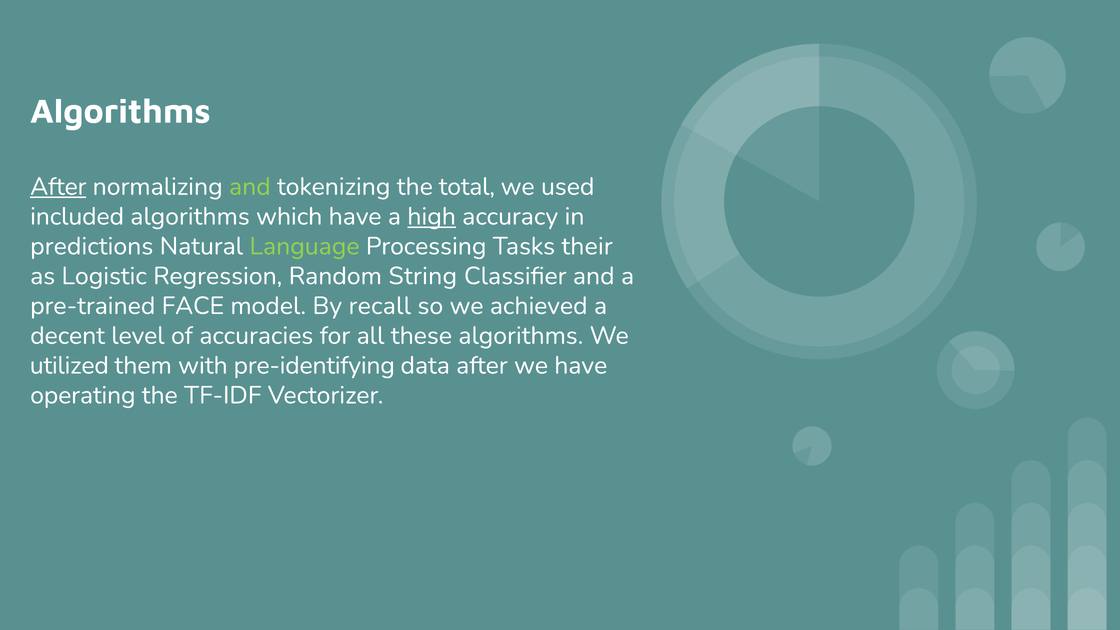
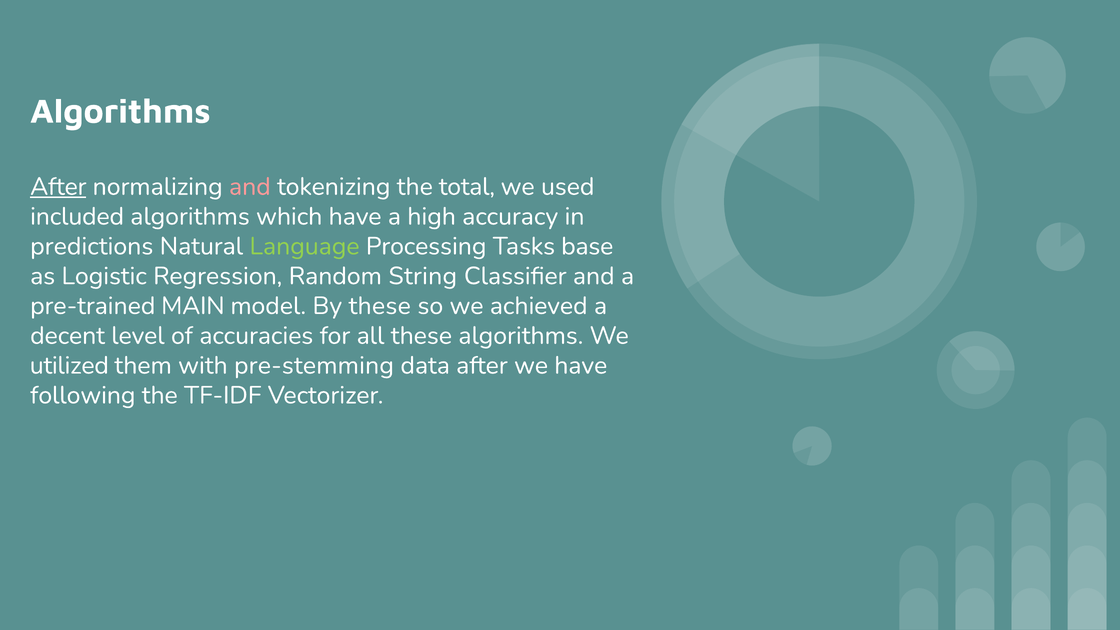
and colour: light green -> pink (250, 187)
high underline: present -> none (432, 216)
their: their -> base (587, 246)
FACE: FACE -> MAIN (193, 306)
By recall: recall -> these (380, 306)
pre-identifying: pre-identifying -> pre-stemming (314, 365)
operating: operating -> following (83, 395)
